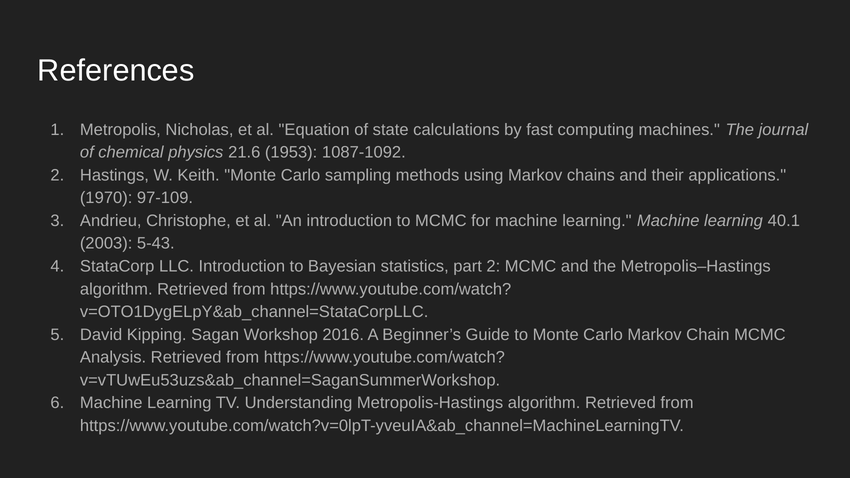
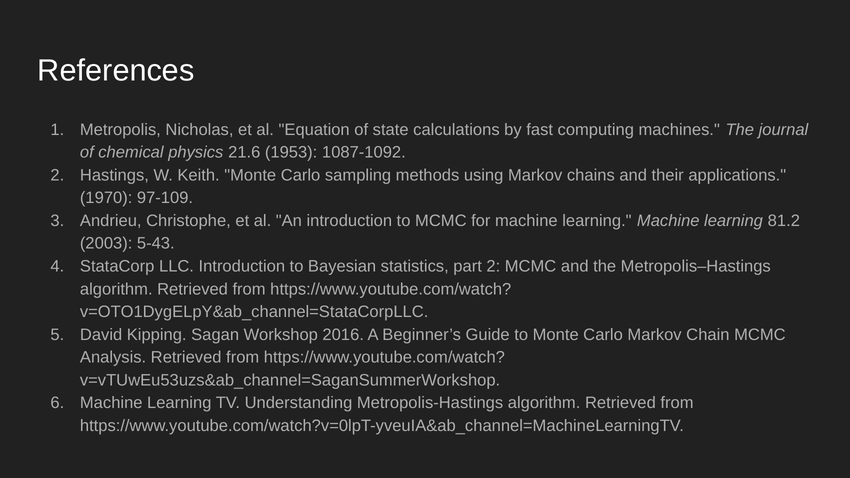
40.1: 40.1 -> 81.2 (784, 221)
